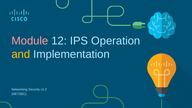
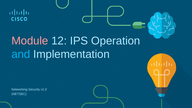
and colour: yellow -> light blue (21, 54)
